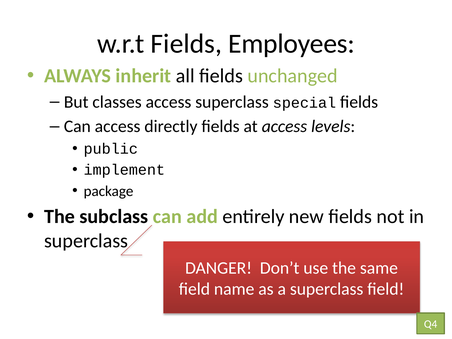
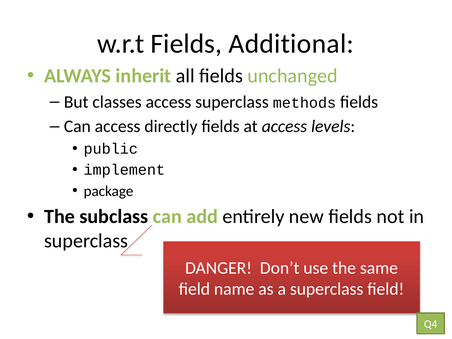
Employees: Employees -> Additional (291, 44)
special: special -> methods (304, 103)
